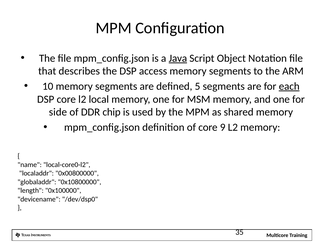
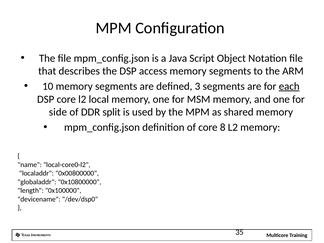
Java underline: present -> none (178, 58)
5: 5 -> 3 (198, 86)
chip: chip -> split (112, 112)
9: 9 -> 8 (223, 127)
